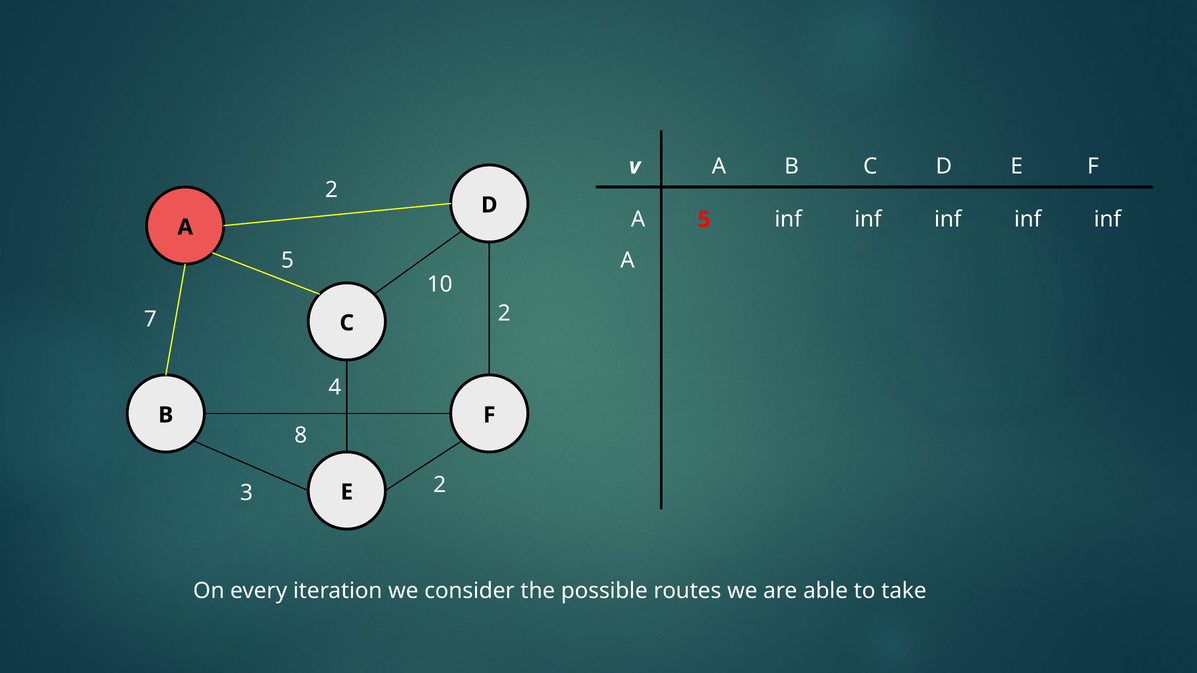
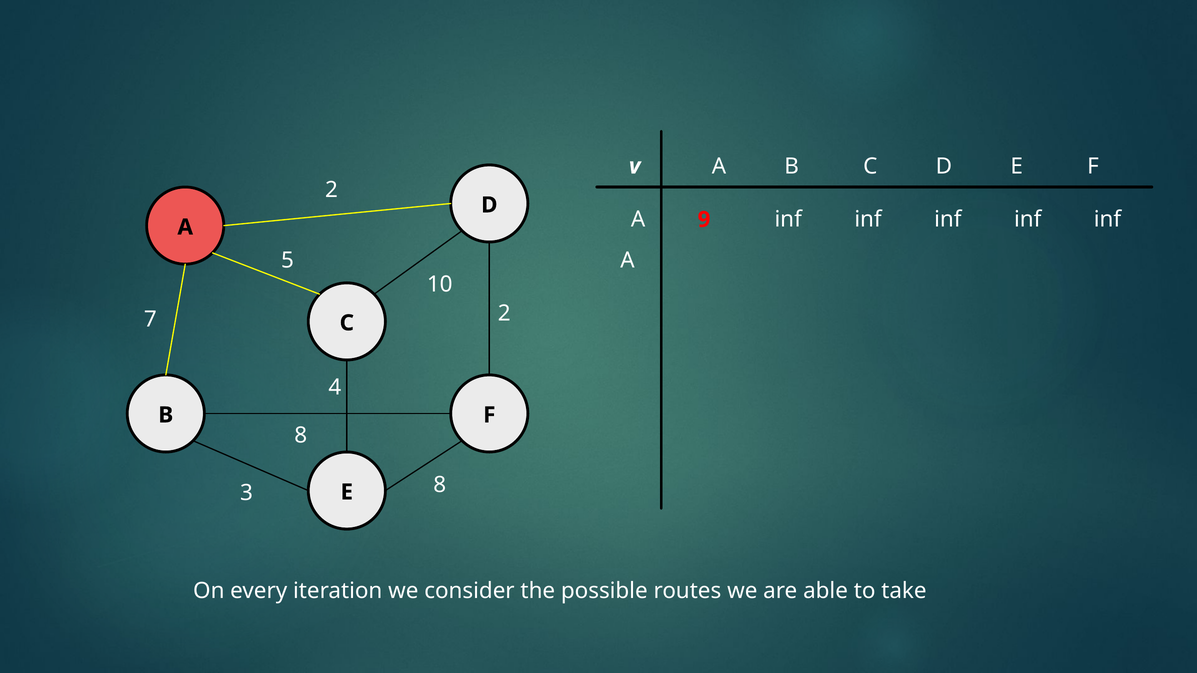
A 5: 5 -> 9 (704, 220)
3 2: 2 -> 8 (440, 485)
